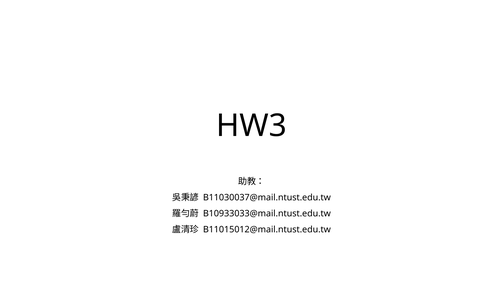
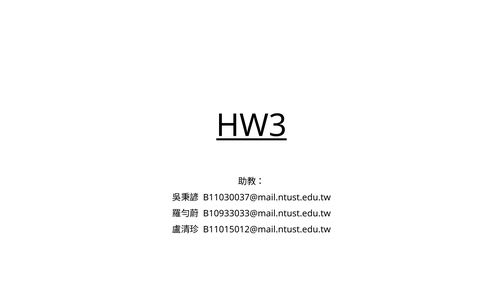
HW3 underline: none -> present (251, 126)
